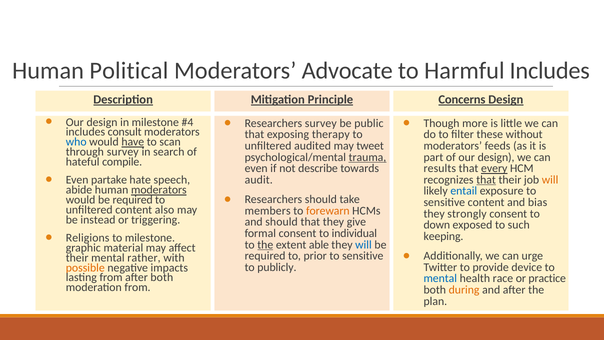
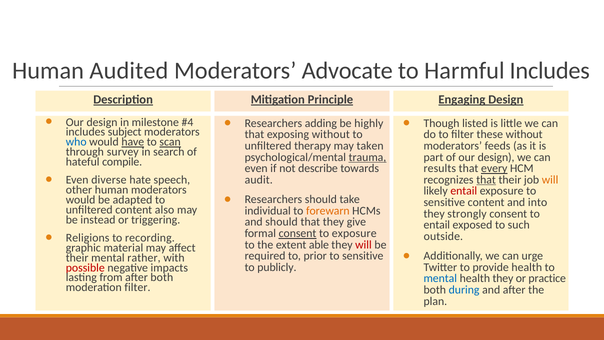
Political: Political -> Audited (129, 71)
Concerns: Concerns -> Engaging (462, 100)
Researchers survey: survey -> adding (321, 123)
public: public -> highly (369, 123)
more: more -> listed (475, 123)
consult: consult -> subject (125, 132)
exposing therapy: therapy -> without (331, 134)
scan underline: none -> present (170, 142)
audited: audited -> therapy (313, 146)
tweet: tweet -> taken (370, 146)
partake: partake -> diverse (109, 180)
abide: abide -> other (79, 190)
moderators underline: present -> none (159, 190)
entail colour: blue -> red (464, 191)
would be required: required -> adapted (133, 200)
bias: bias -> into (538, 202)
members: members -> individual (268, 211)
down: down -> entail (437, 225)
consent underline: none -> present (298, 233)
to individual: individual -> exposure (354, 233)
keeping: keeping -> outside (443, 236)
to milestone: milestone -> recording (150, 238)
the underline: present -> none (265, 245)
will colour: blue -> red (363, 245)
provide device: device -> health (527, 267)
possible colour: orange -> red (85, 267)
health race: race -> they (503, 278)
moderation from: from -> filter (137, 287)
during colour: orange -> blue (464, 290)
